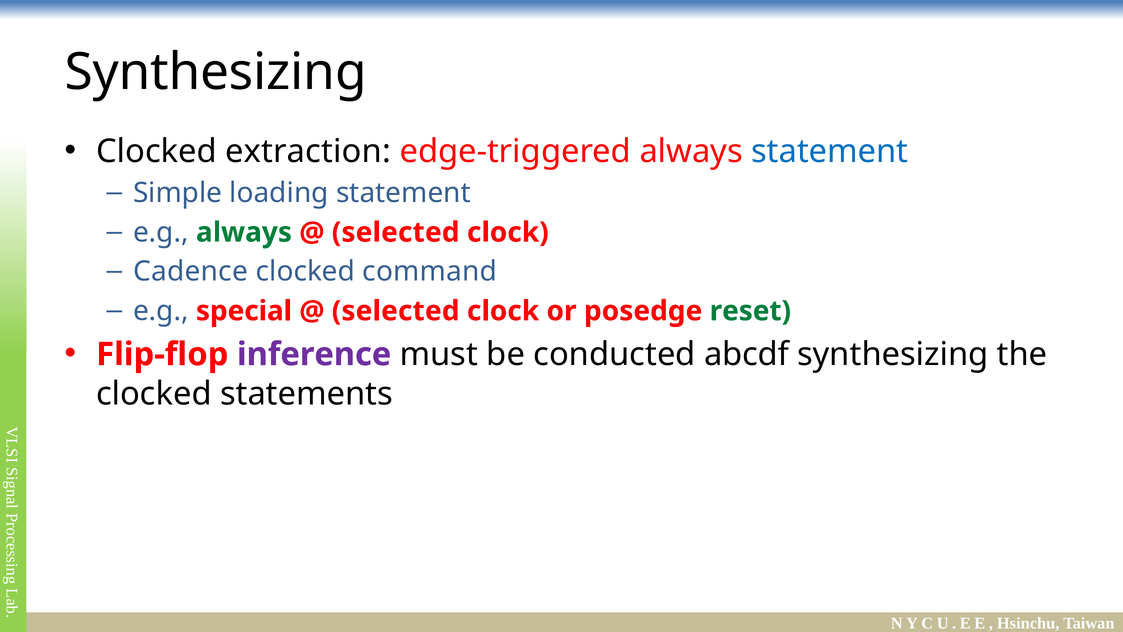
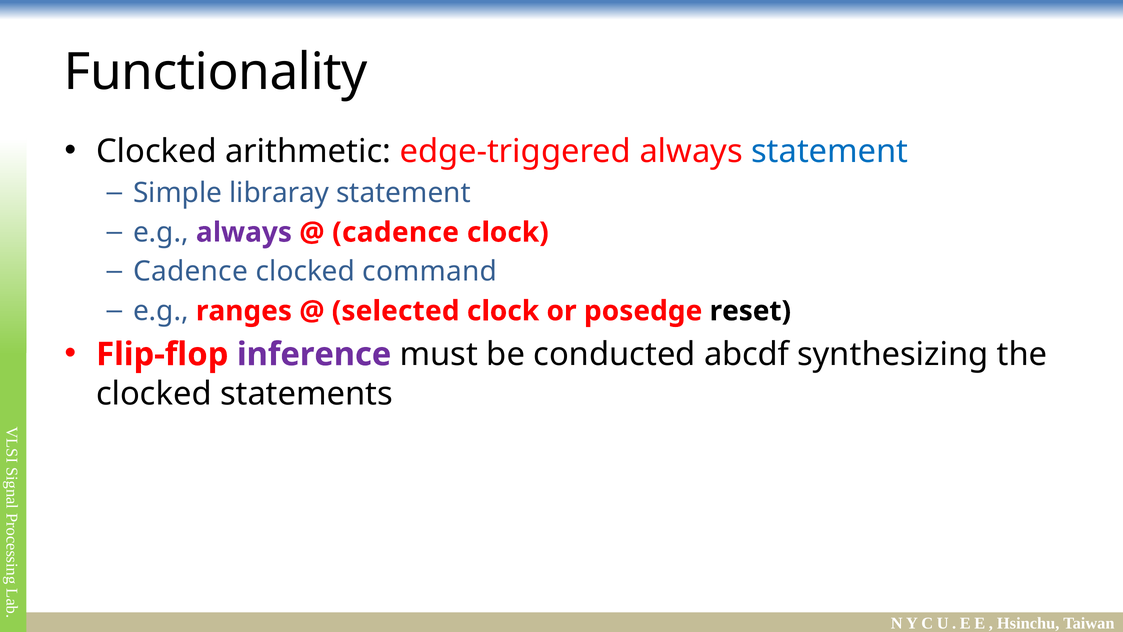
Synthesizing: Synthesizing -> Functionality (216, 72)
extraction: extraction -> arithmetic (308, 151)
loading: loading -> libraray (279, 193)
always colour: green -> purple (244, 232)
selected: selected -> cadence (396, 232)
special: special -> ranges (244, 311)
reset colour: green -> black (750, 311)
